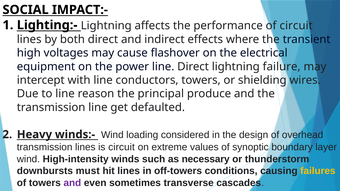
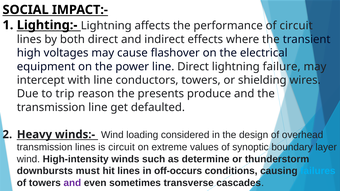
to line: line -> trip (65, 94)
principal: principal -> presents (161, 94)
necessary: necessary -> determine (206, 159)
off-towers: off-towers -> off-occurs (178, 171)
failures colour: yellow -> light blue (318, 171)
